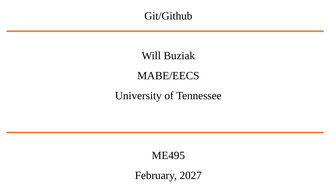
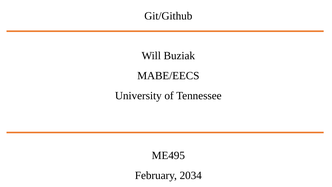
2027: 2027 -> 2034 (191, 175)
